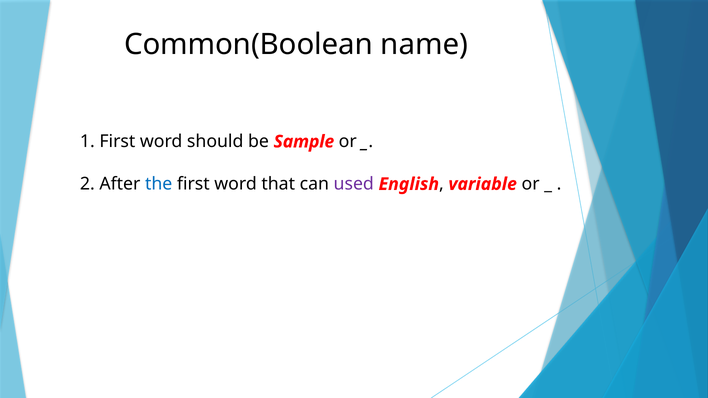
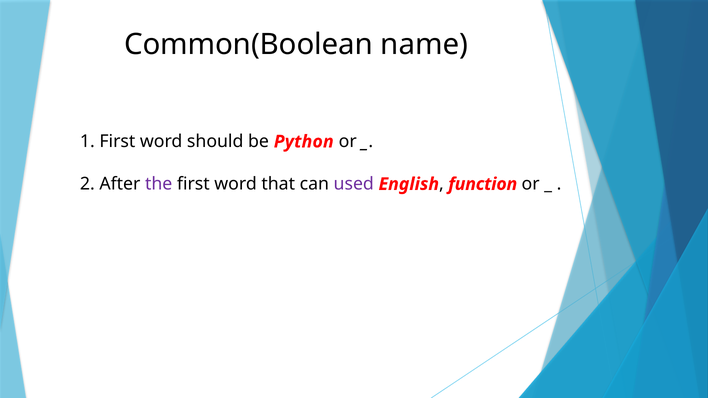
Sample: Sample -> Python (304, 142)
the colour: blue -> purple (159, 184)
variable: variable -> function (483, 184)
